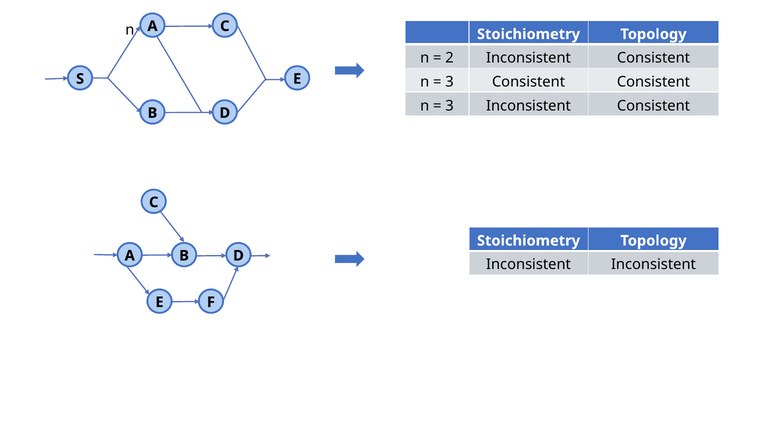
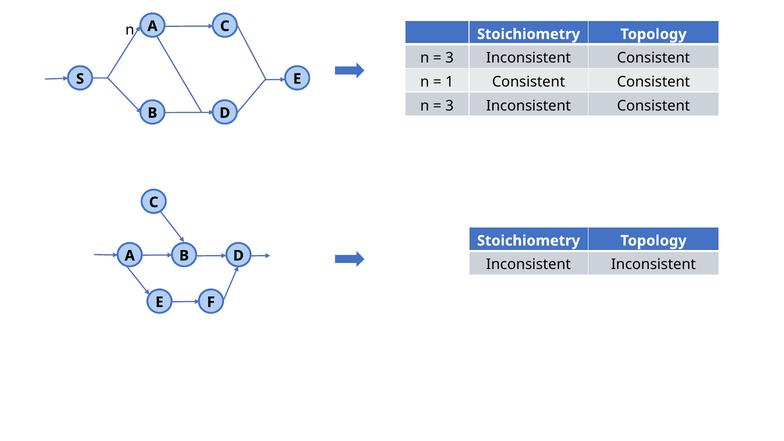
2: 2 -> 3 (449, 58)
3: 3 -> 1 (449, 82)
